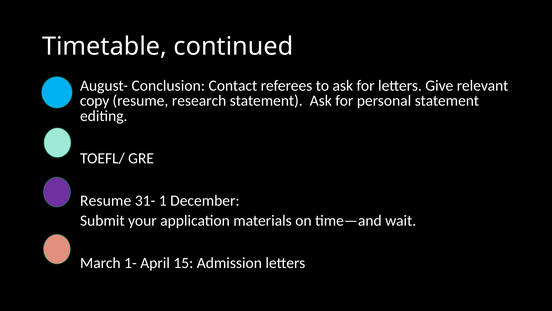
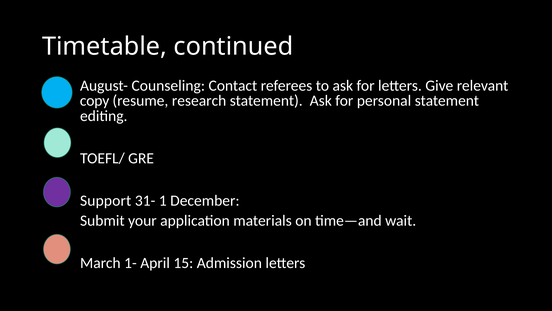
Conclusion: Conclusion -> Counseling (168, 86)
Resume: Resume -> Support (106, 200)
